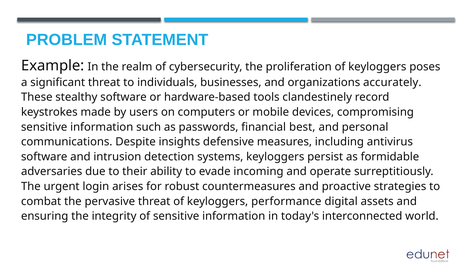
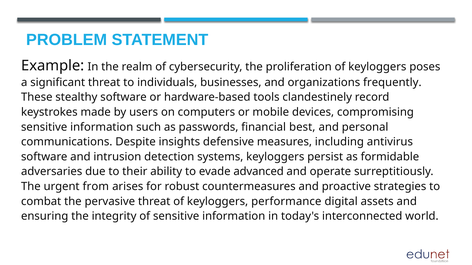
accurately: accurately -> frequently (392, 82)
incoming: incoming -> advanced (259, 172)
login: login -> from (96, 187)
